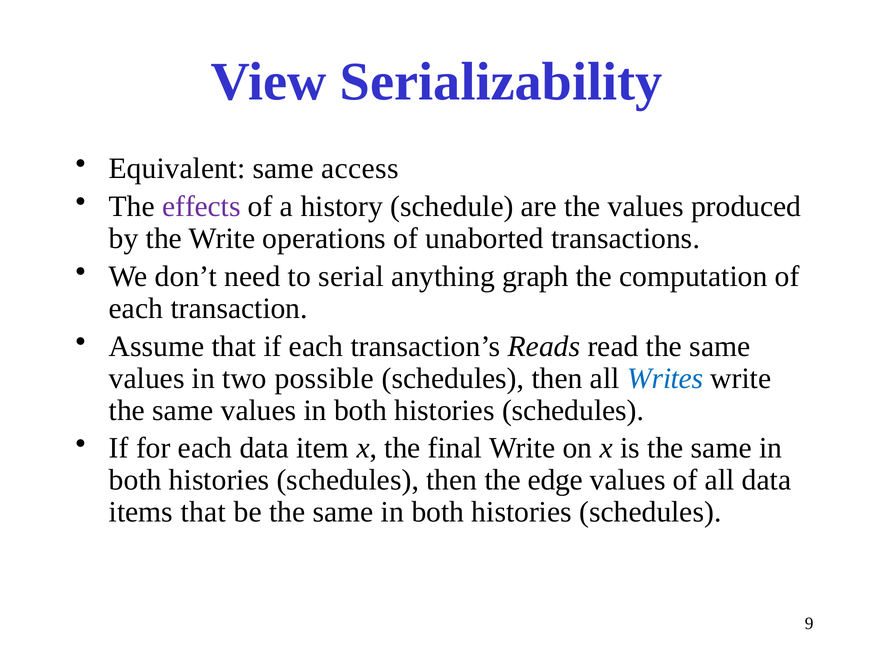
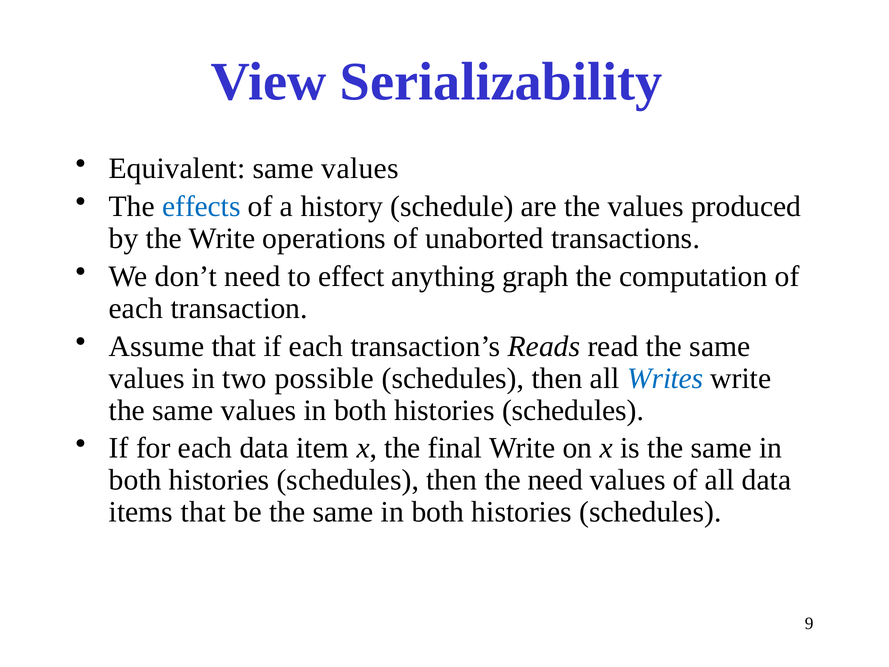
Equivalent same access: access -> values (360, 168)
effects colour: purple -> blue (201, 206)
serial: serial -> effect (351, 276)
the edge: edge -> need (555, 480)
